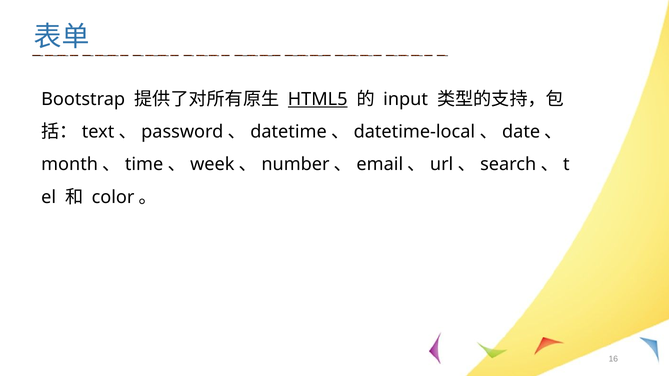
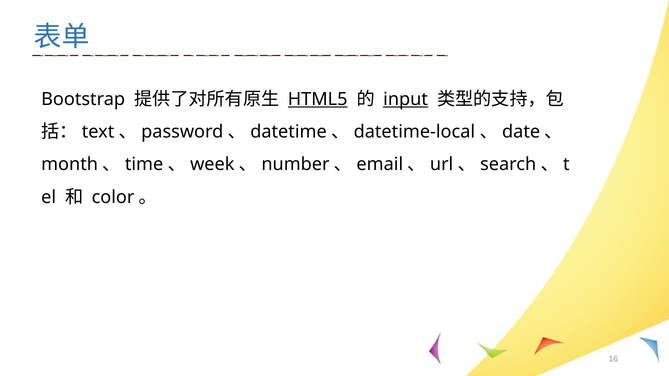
input underline: none -> present (406, 99)
